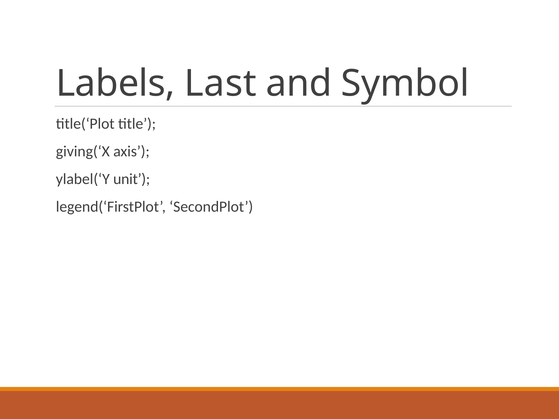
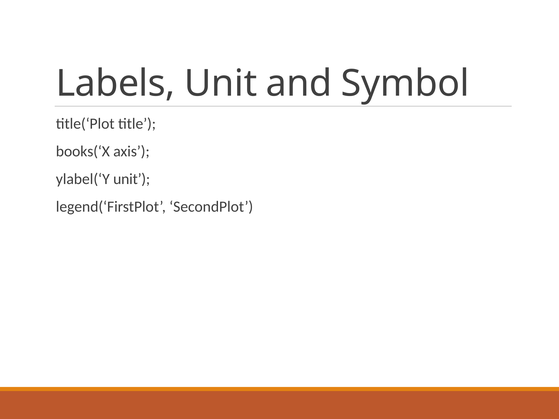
Labels Last: Last -> Unit (221, 84)
giving(‘X: giving(‘X -> books(‘X (83, 152)
